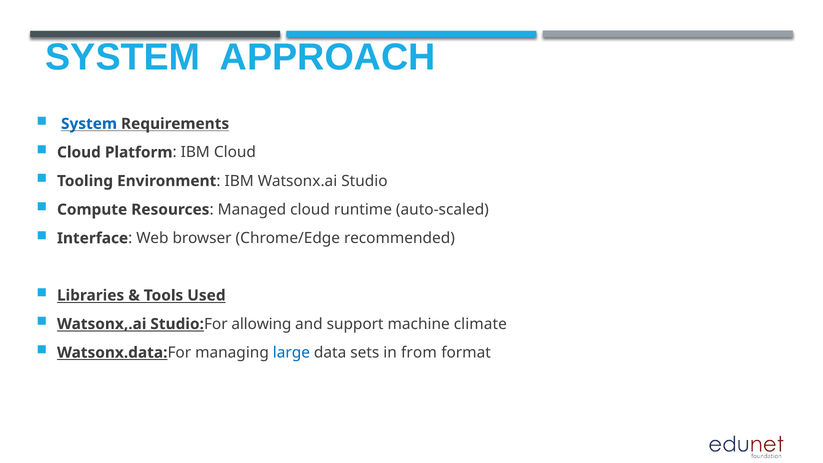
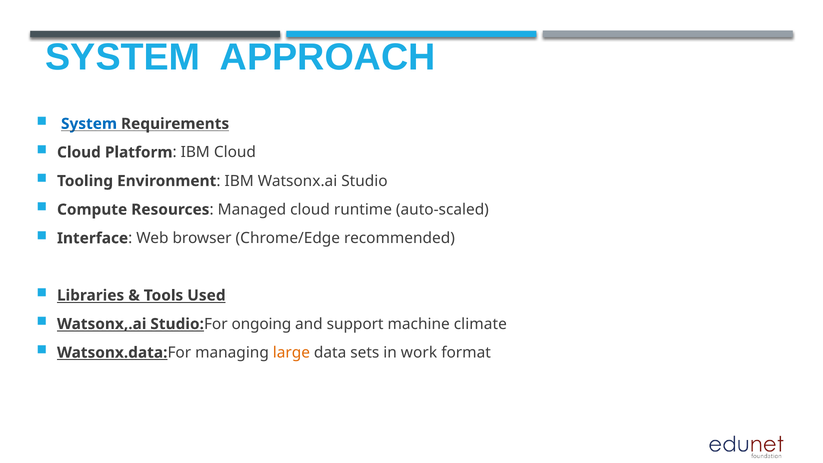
allowing: allowing -> ongoing (261, 324)
large colour: blue -> orange (291, 353)
from: from -> work (419, 353)
